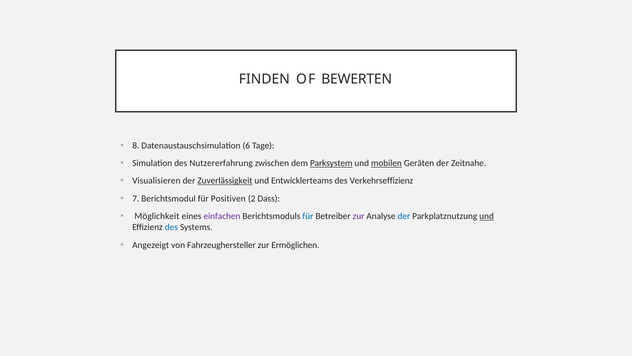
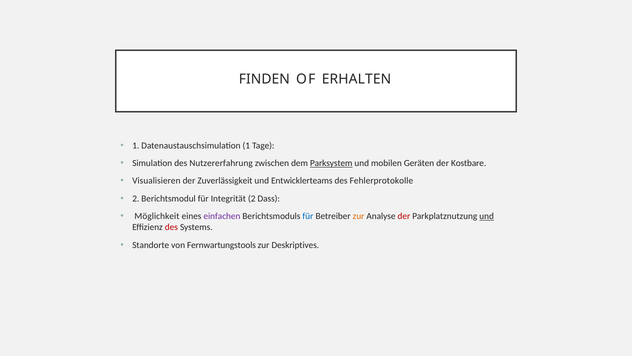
BEWERTEN: BEWERTEN -> ERHALTEN (357, 79)
8: 8 -> 1 (136, 145)
Datenaustauschsimulation 6: 6 -> 1 (246, 145)
mobilen underline: present -> none (386, 163)
Zeitnahe: Zeitnahe -> Kostbare (469, 163)
Zuverlässigkeit underline: present -> none (225, 181)
Verkehrseffizienz: Verkehrseffizienz -> Fehlerprotokolle (381, 181)
7: 7 -> 2 (136, 198)
Positiven: Positiven -> Integrität (228, 198)
zur colour: purple -> orange (359, 216)
der colour: blue -> red (404, 216)
des colour: blue -> red (171, 227)
Angezeigt: Angezeigt -> Standorte (151, 245)
Fahrzeughersteller: Fahrzeughersteller -> Fernwartungstools (221, 245)
Ermöglichen: Ermöglichen -> Deskriptives (295, 245)
